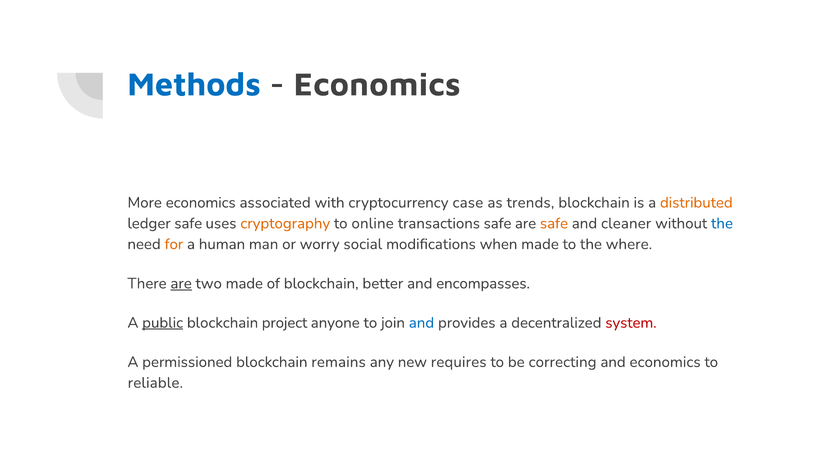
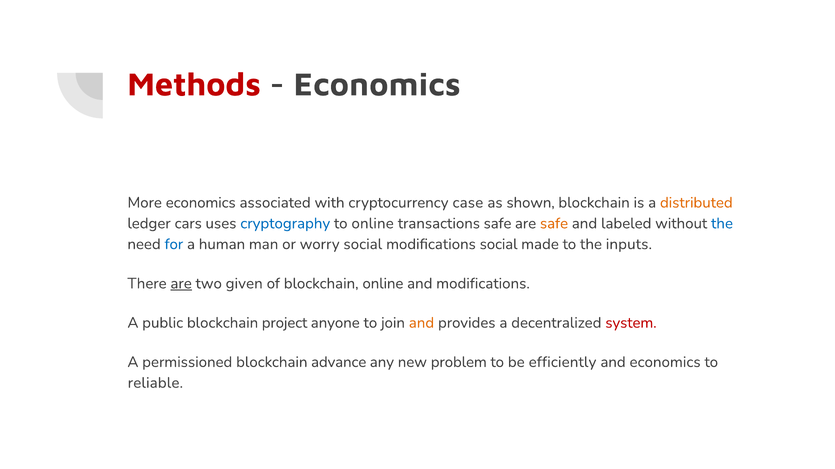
Methods colour: blue -> red (194, 85)
trends: trends -> shown (531, 203)
ledger safe: safe -> cars (188, 224)
cryptography colour: orange -> blue (285, 224)
cleaner: cleaner -> labeled (626, 224)
for colour: orange -> blue (174, 245)
modifications when: when -> social (499, 245)
where: where -> inputs (629, 245)
two made: made -> given (244, 284)
blockchain better: better -> online (383, 284)
and encompasses: encompasses -> modifications (483, 284)
public underline: present -> none (163, 323)
and colour: blue -> orange (421, 323)
remains: remains -> advance (339, 363)
requires: requires -> problem (459, 363)
correcting: correcting -> efficiently (562, 363)
